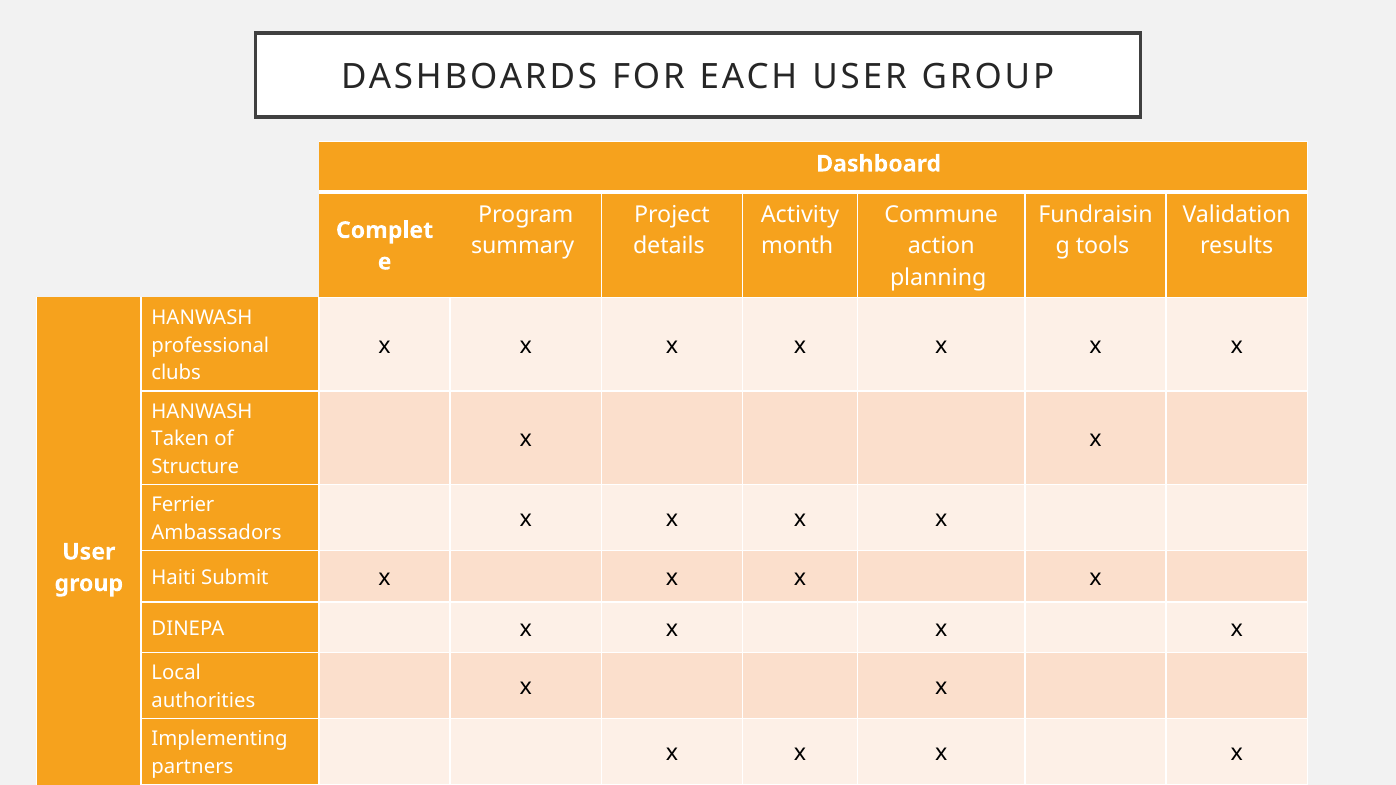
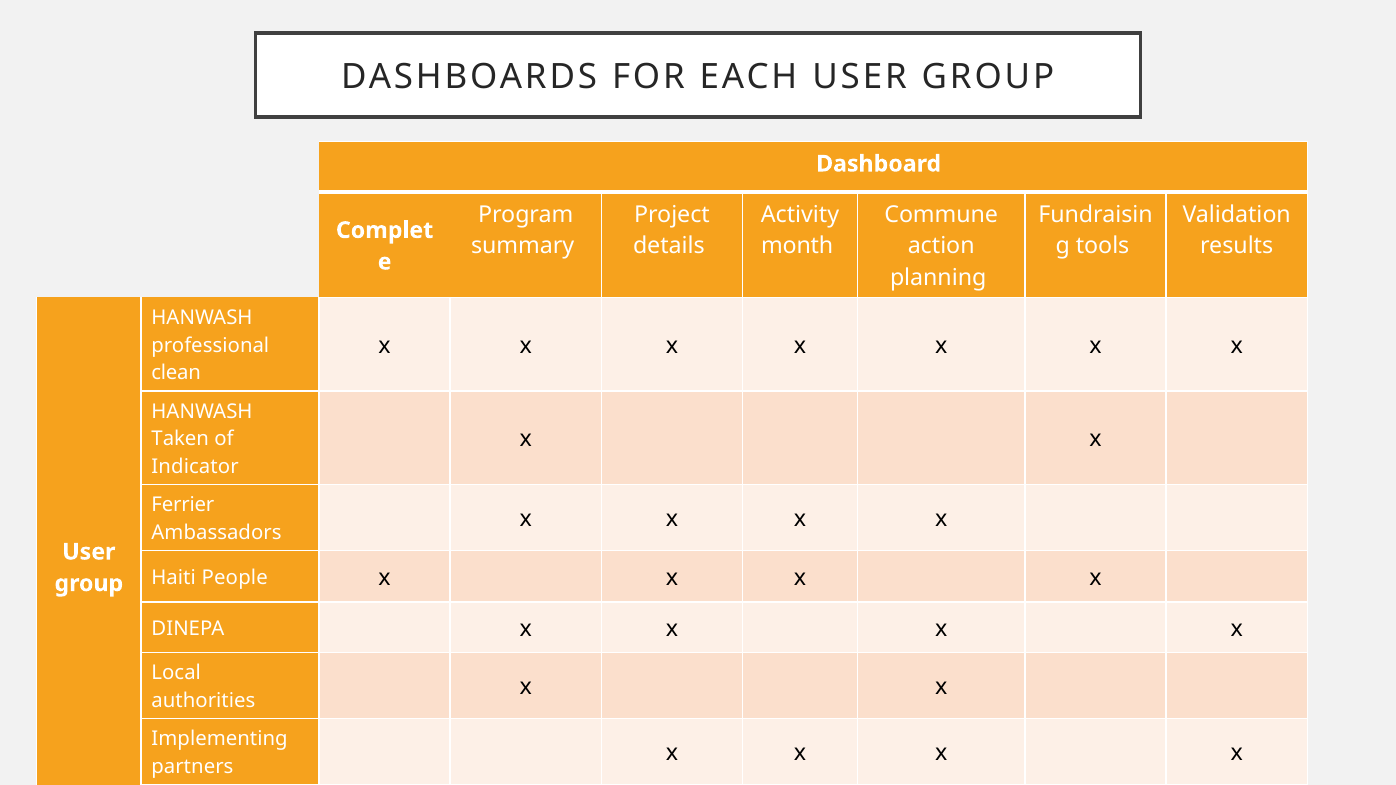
clubs: clubs -> clean (176, 373)
Structure: Structure -> Indicator (195, 467)
Submit: Submit -> People (235, 578)
